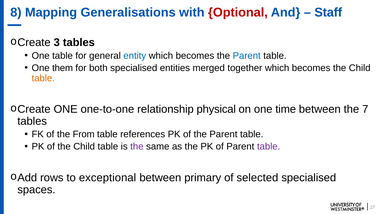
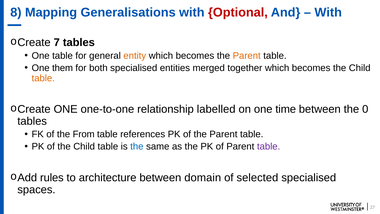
Staff: Staff -> With (328, 12)
3: 3 -> 7 (57, 43)
entity colour: blue -> orange (135, 56)
Parent colour: blue -> orange (247, 56)
physical: physical -> labelled (216, 109)
7: 7 -> 0 (365, 109)
the colour: purple -> blue (137, 146)
rows: rows -> rules (52, 177)
exceptional: exceptional -> architecture (108, 177)
primary: primary -> domain (203, 177)
